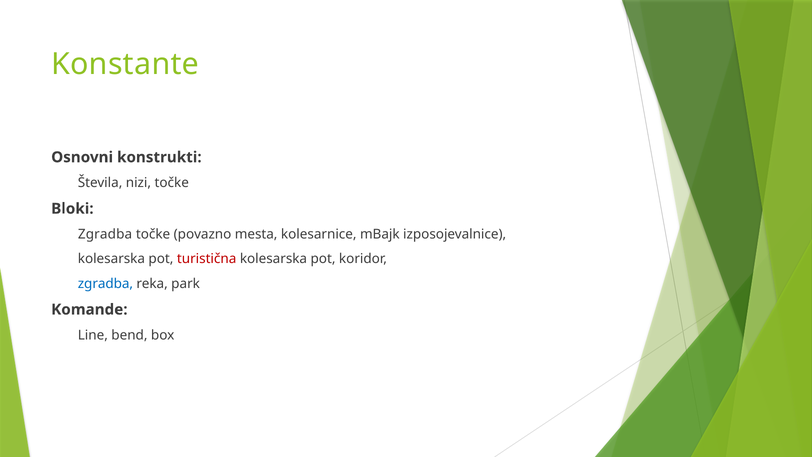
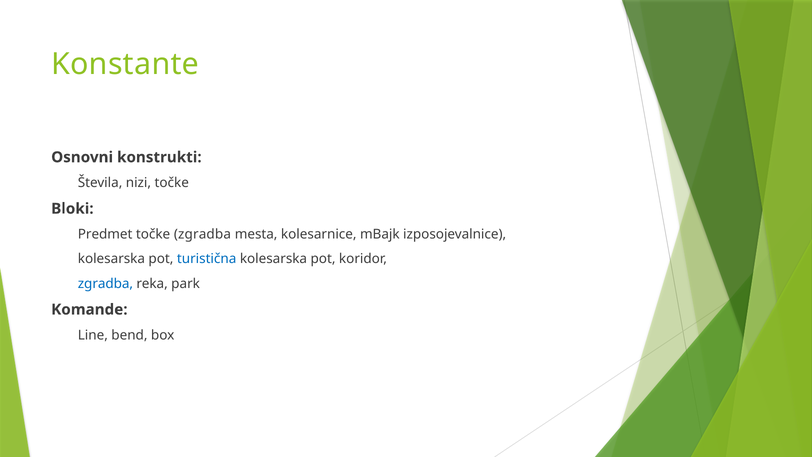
Zgradba: Zgradba -> Predmet (105, 234)
točke povazno: povazno -> zgradba (202, 234)
turistična colour: red -> blue (207, 259)
